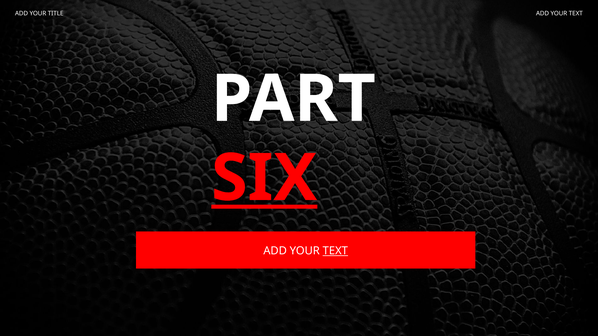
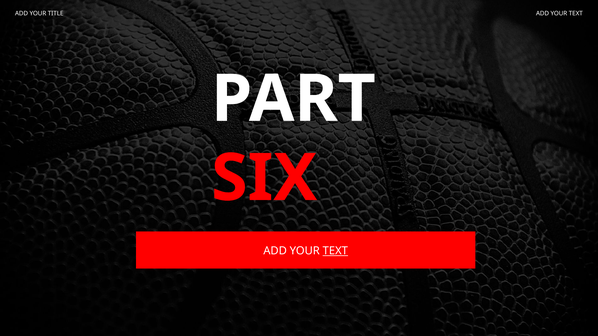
SIX underline: present -> none (264, 178)
